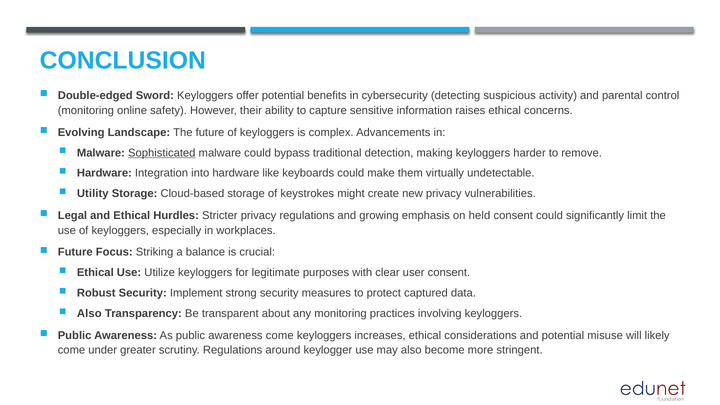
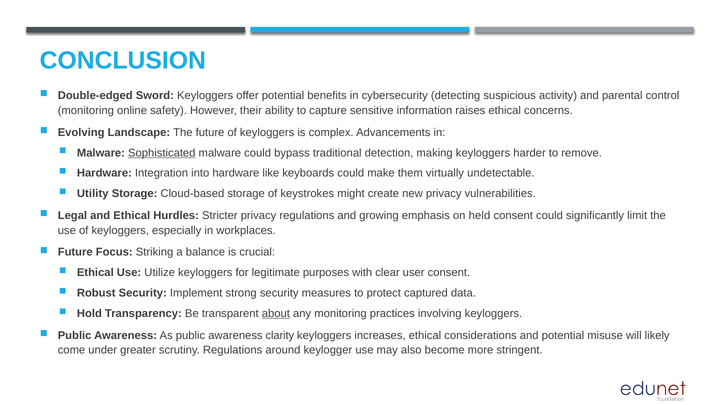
Also: Also -> Hold (89, 313)
about underline: none -> present (276, 313)
awareness come: come -> clarity (280, 335)
